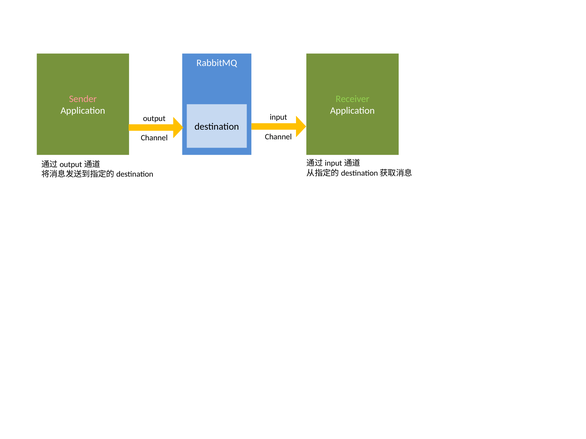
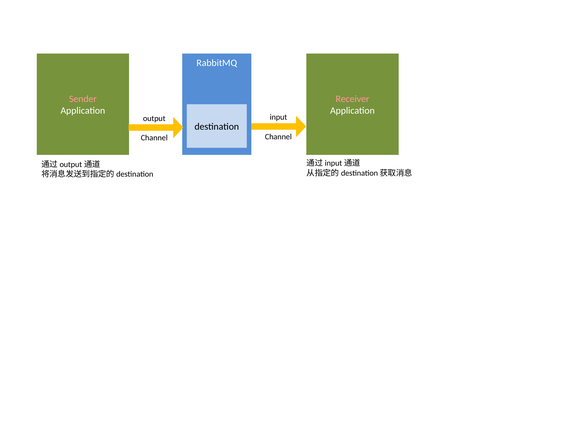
Receiver colour: light green -> pink (352, 99)
